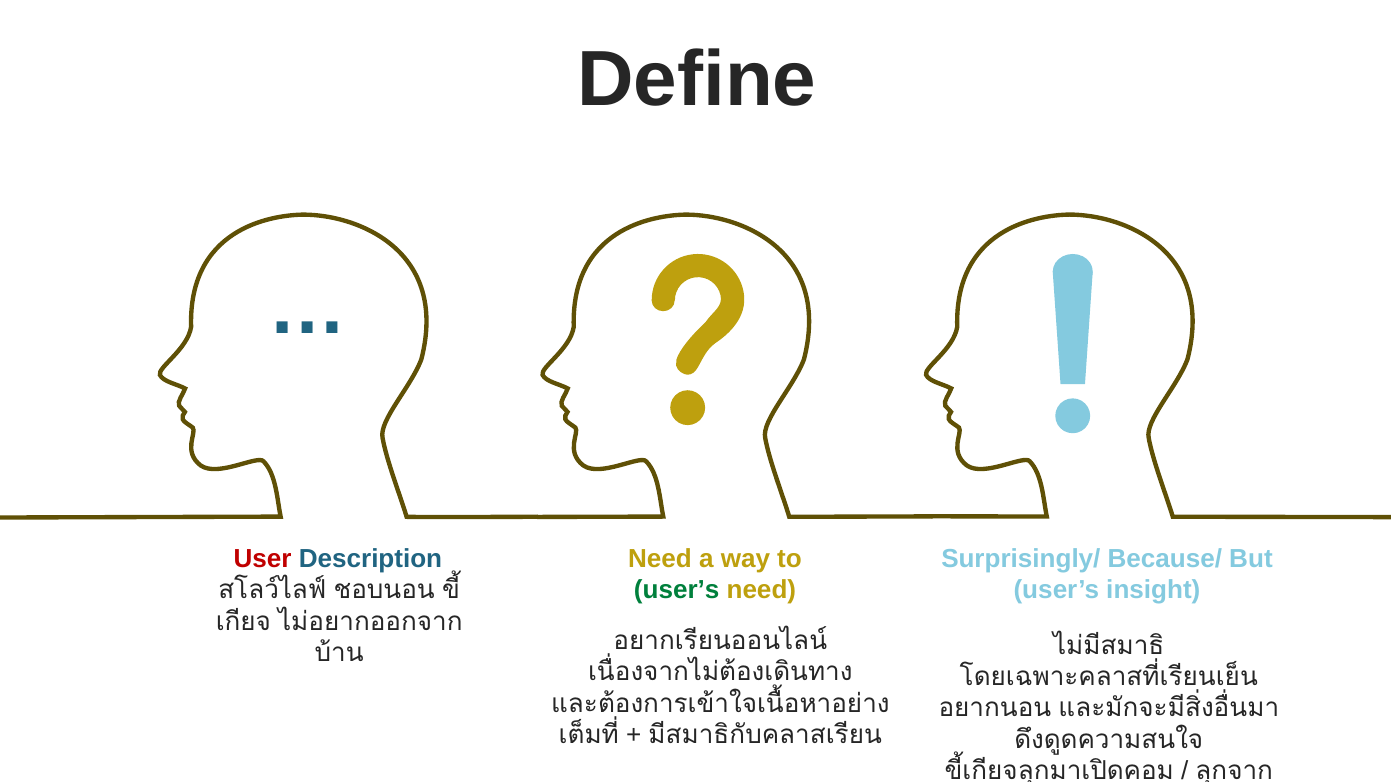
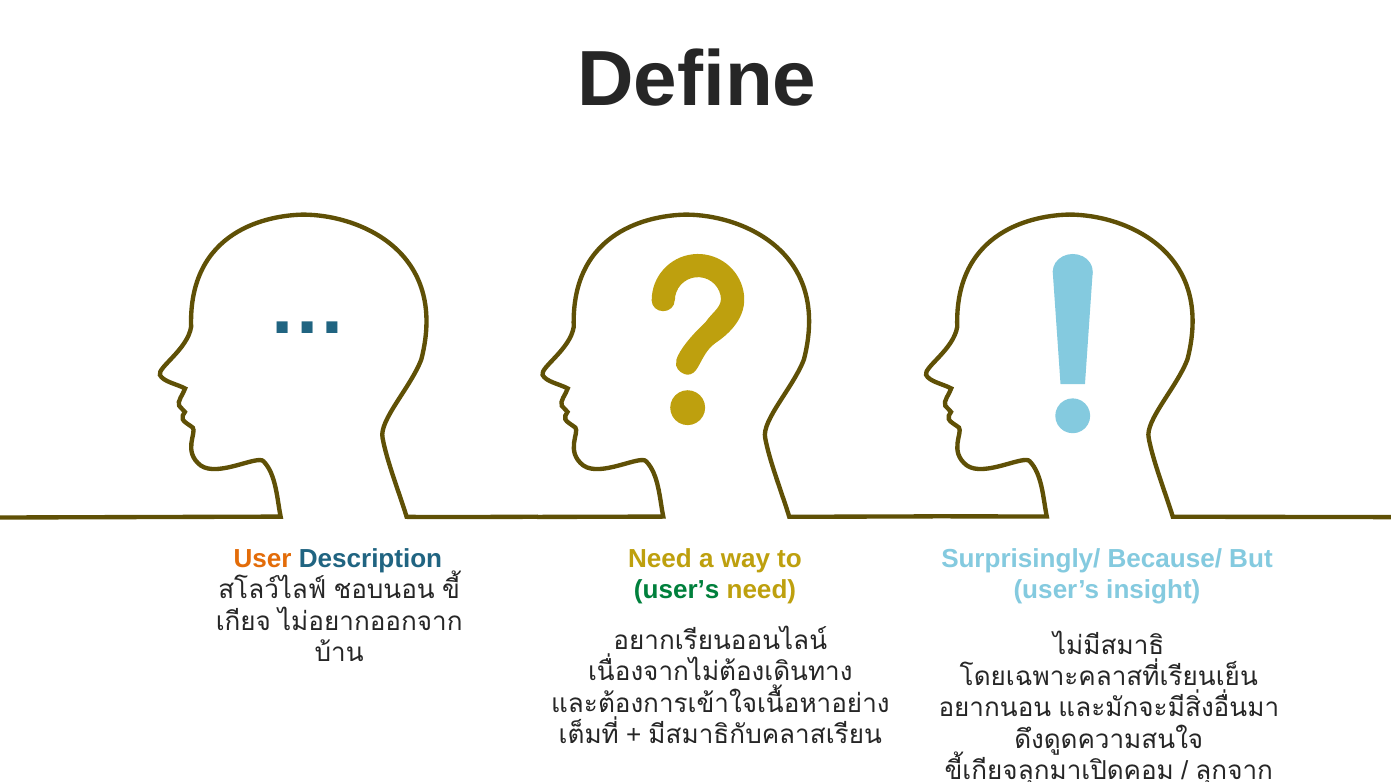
User colour: red -> orange (263, 559)
